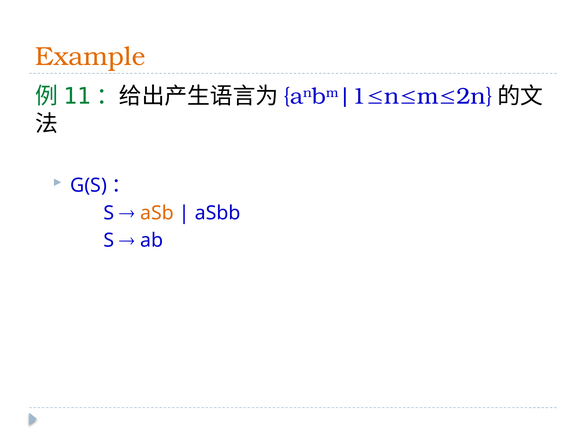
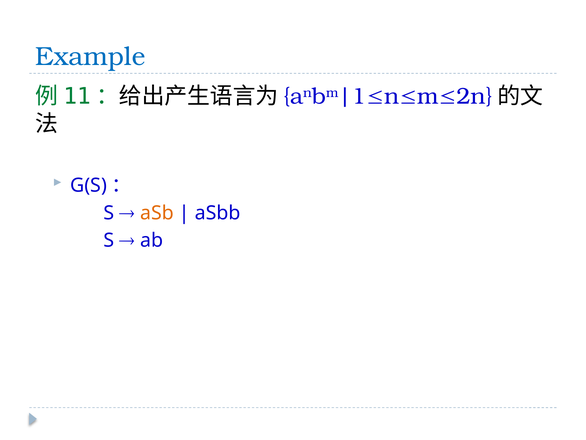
Example colour: orange -> blue (90, 56)
